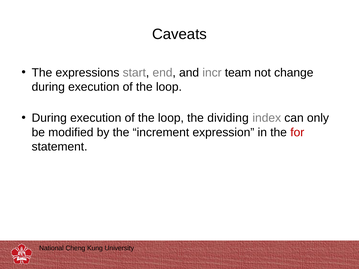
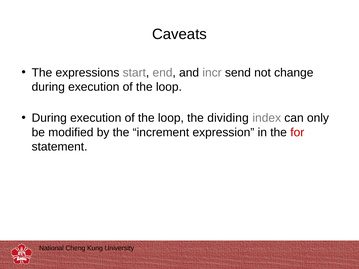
team: team -> send (238, 73)
